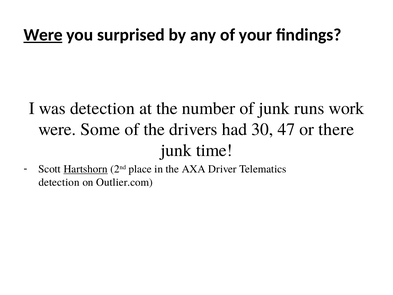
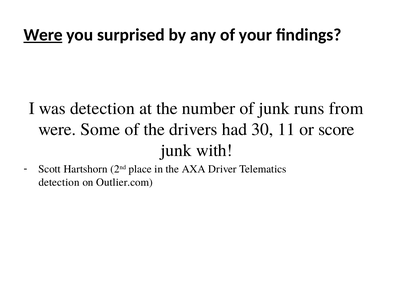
work: work -> from (346, 108)
47: 47 -> 11 (286, 129)
there: there -> score (336, 129)
time: time -> with (214, 150)
Hartshorn underline: present -> none (86, 169)
